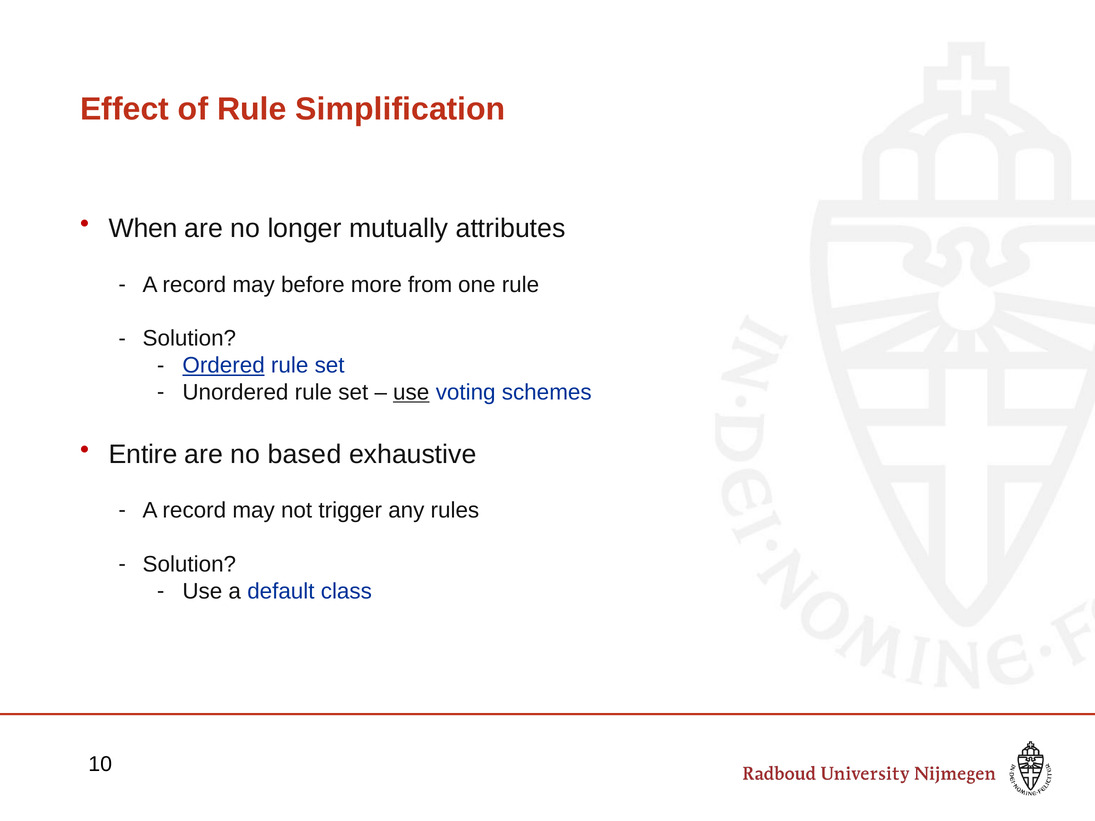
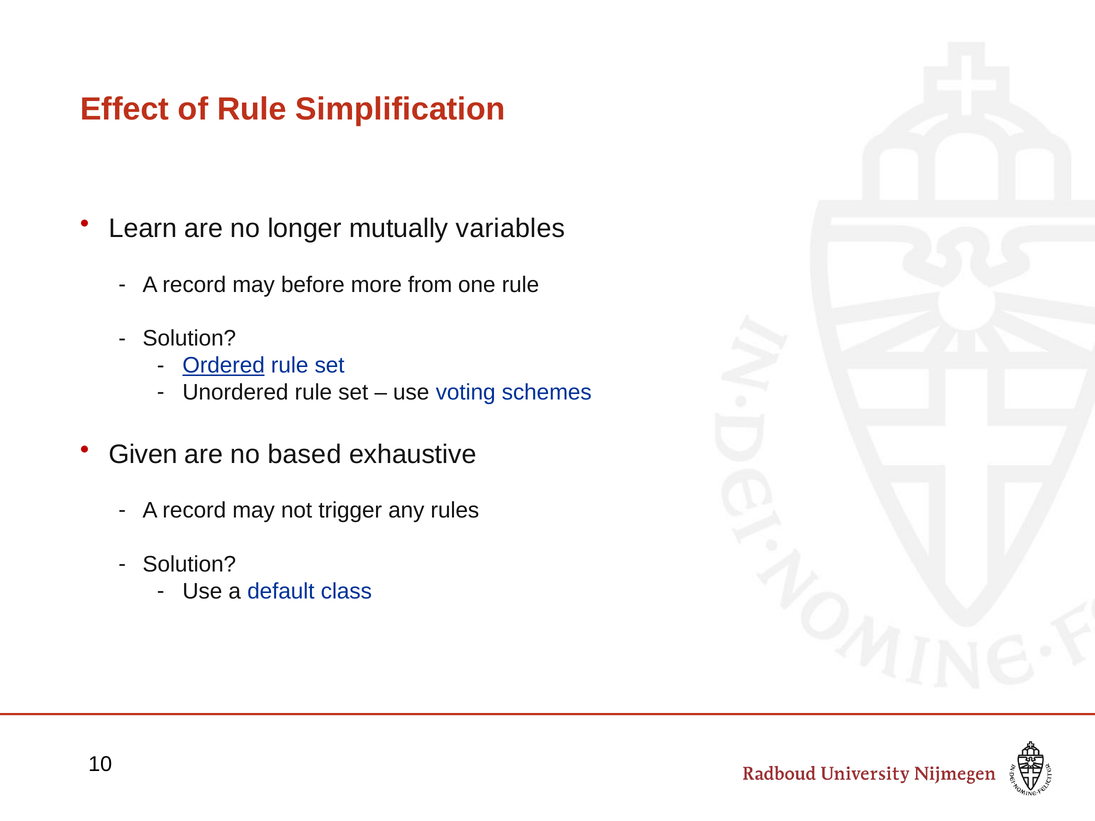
When: When -> Learn (143, 229)
attributes: attributes -> variables (511, 229)
use underline: present -> none (411, 392)
Entire: Entire -> Given (143, 454)
